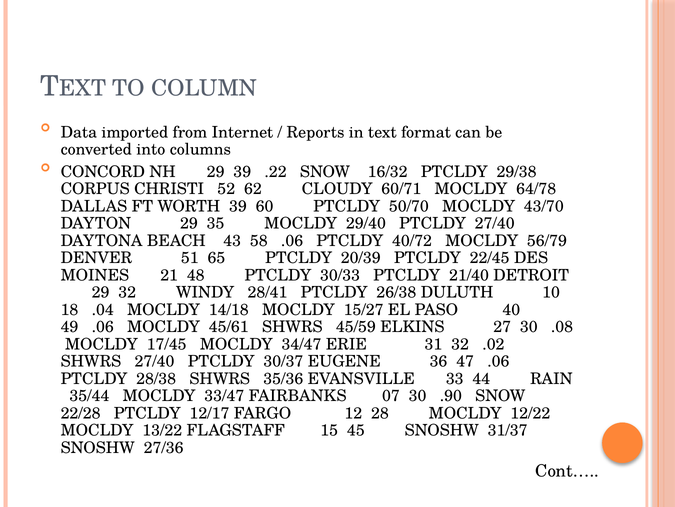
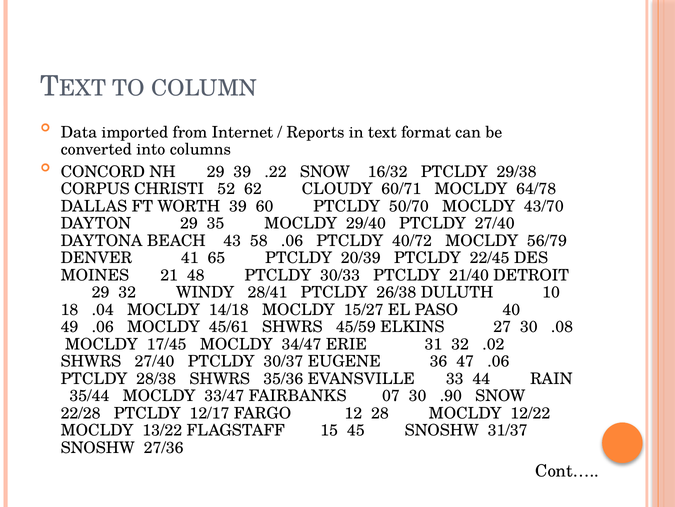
51: 51 -> 41 (190, 258)
